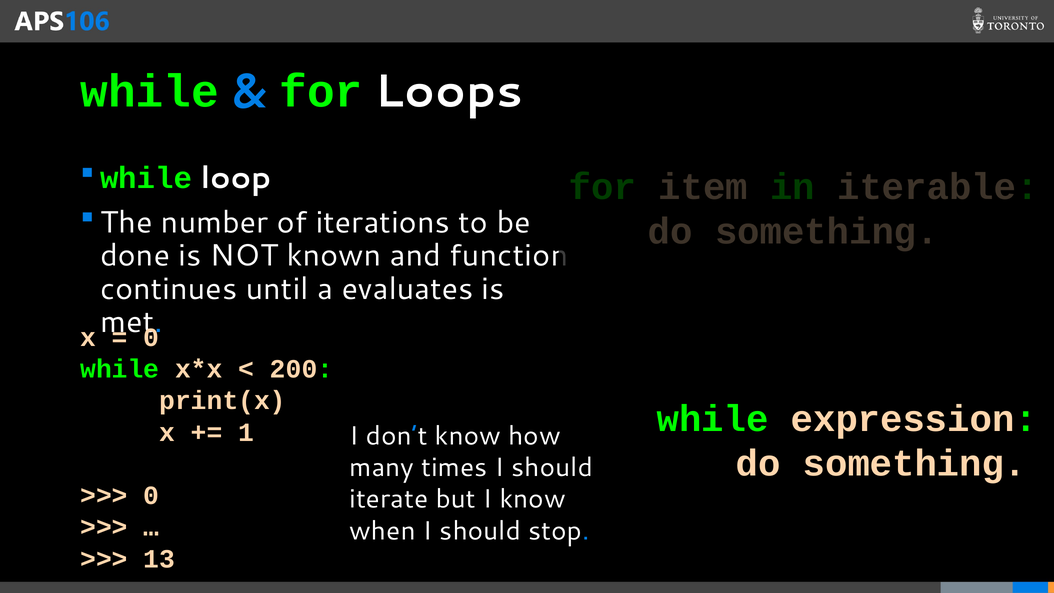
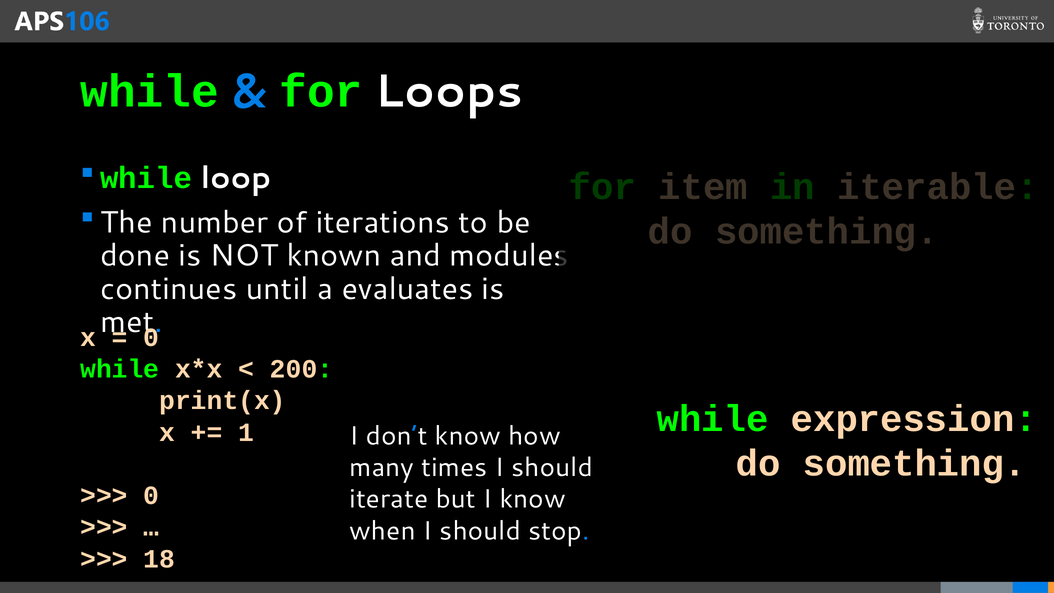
function: function -> modules (509, 256)
13: 13 -> 18 (159, 559)
